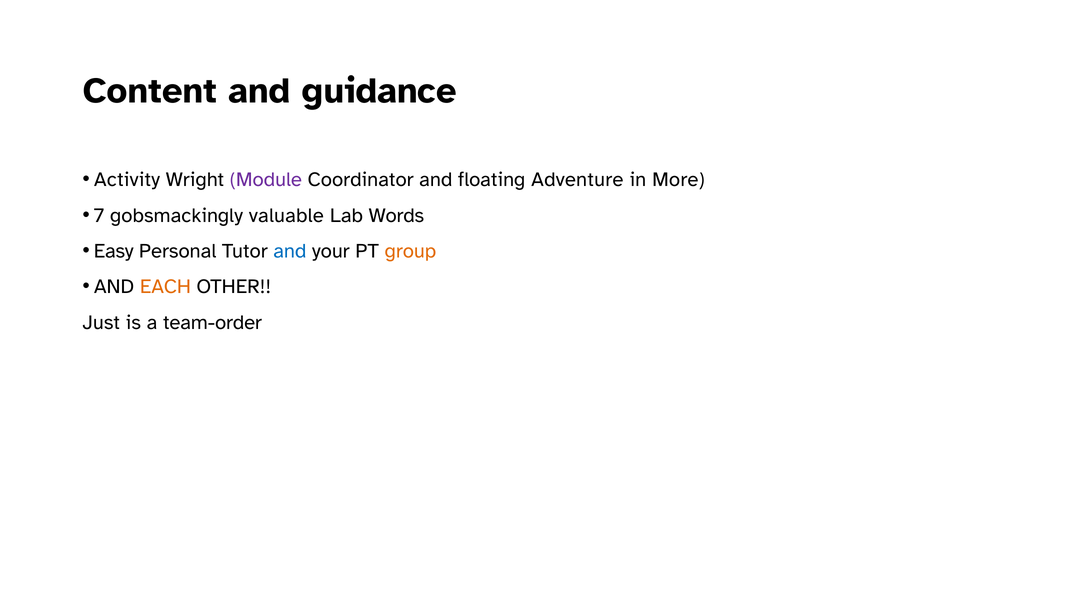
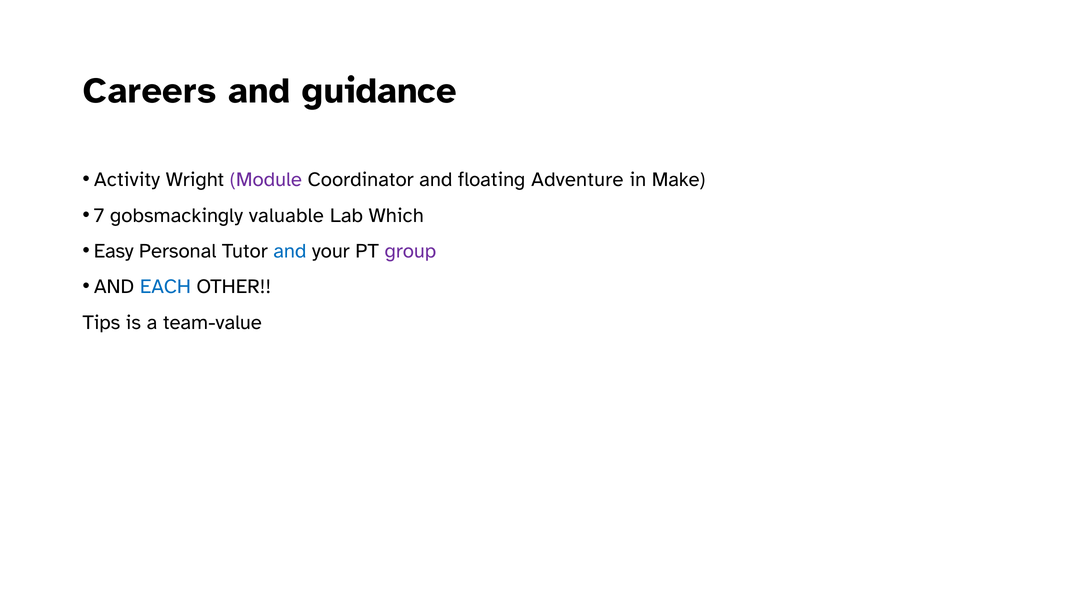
Content: Content -> Careers (150, 91)
More: More -> Make (679, 180)
Words: Words -> Which (396, 215)
group colour: orange -> purple (410, 251)
EACH colour: orange -> blue (165, 287)
Just: Just -> Tips (101, 322)
team-order: team-order -> team-value (212, 322)
